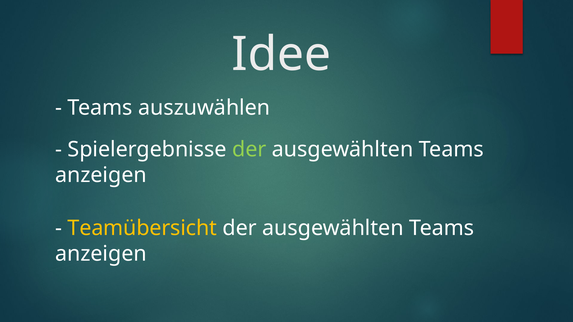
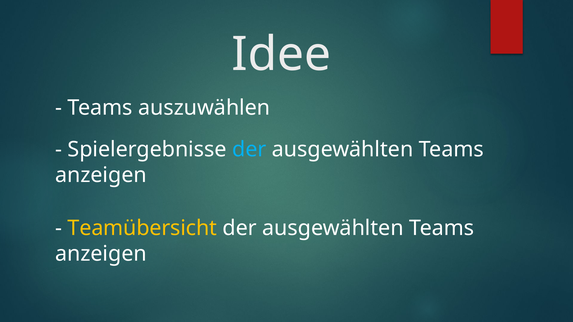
der colour: light green -> light blue (249, 149)
